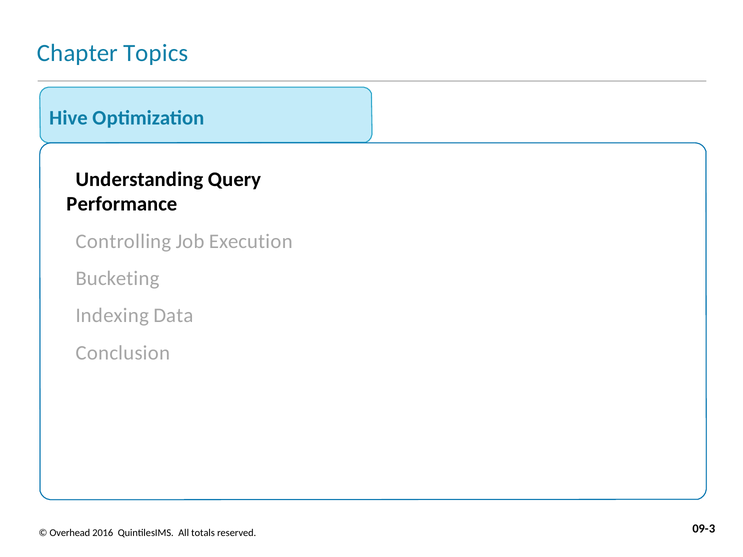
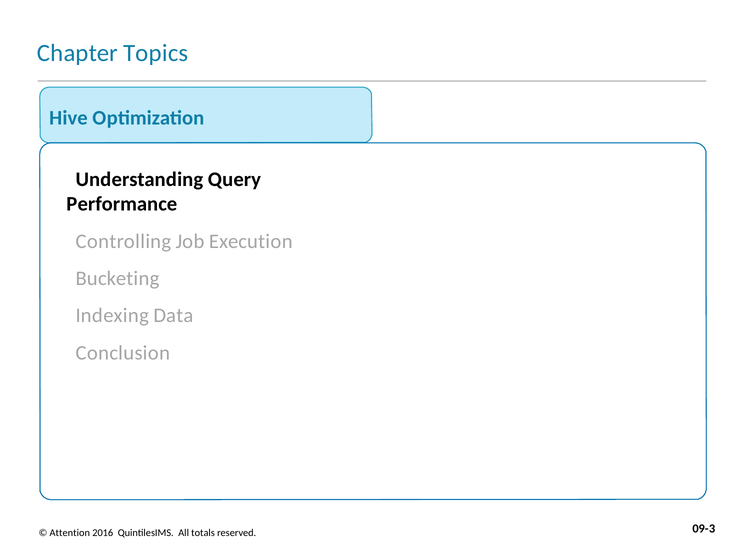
Overhead: Overhead -> Attention (70, 533)
